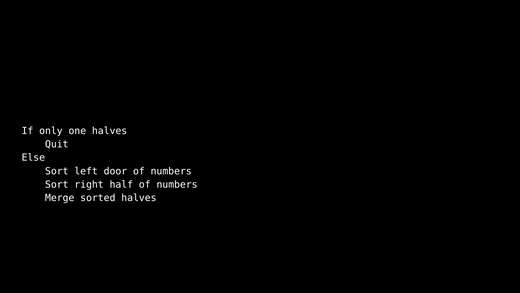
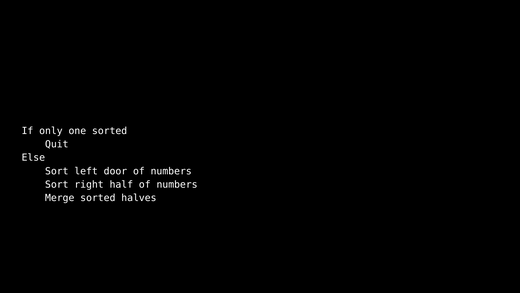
one halves: halves -> sorted (110, 131)
